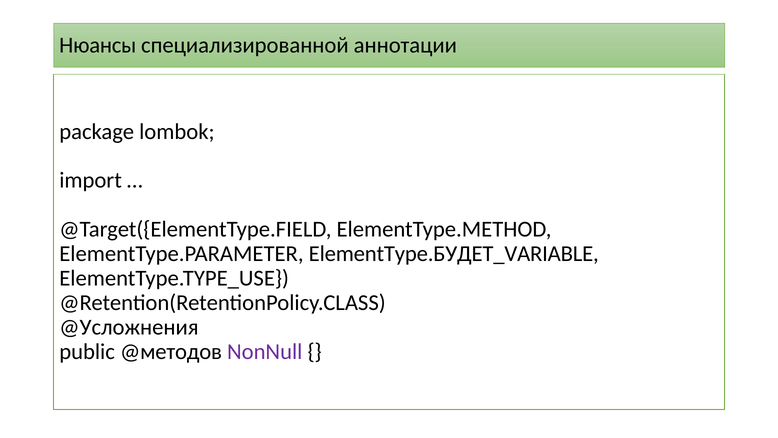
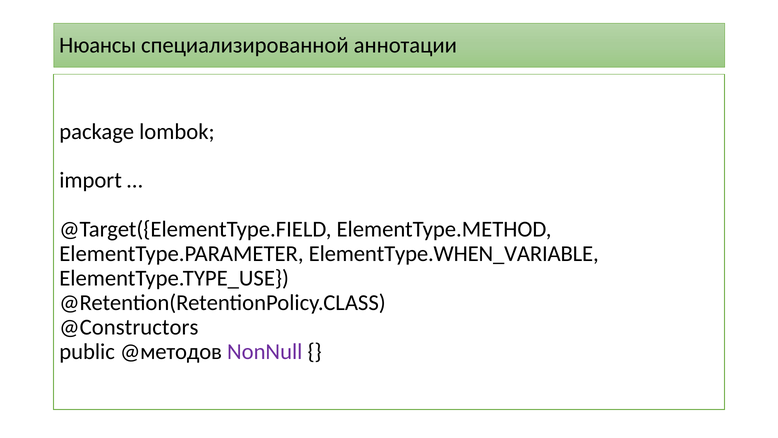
ElementType.БУДЕТ_VARIABLE: ElementType.БУДЕТ_VARIABLE -> ElementType.WHEN_VARIABLE (454, 254)
@Усложнения: @Усложнения -> @Constructors (129, 327)
